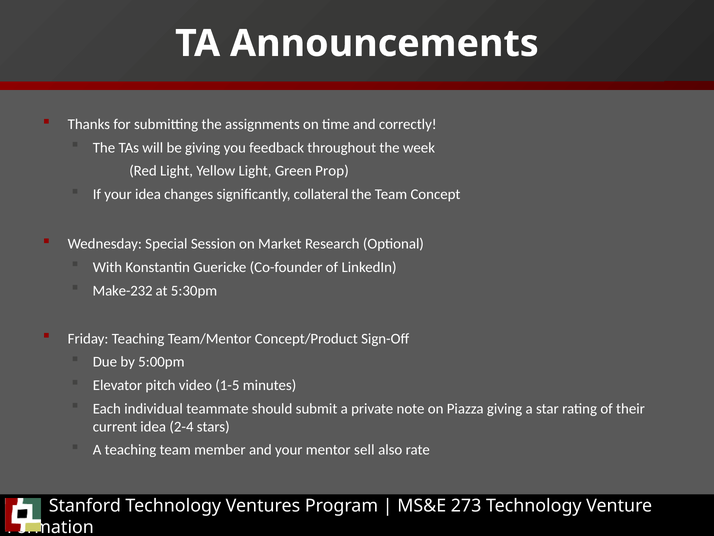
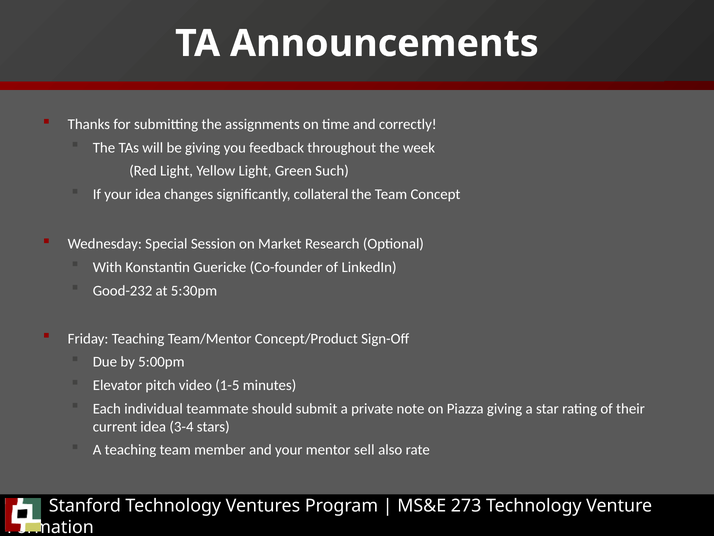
Prop: Prop -> Such (332, 171)
Make-232: Make-232 -> Good-232 (123, 290)
2-4: 2-4 -> 3-4 (181, 426)
